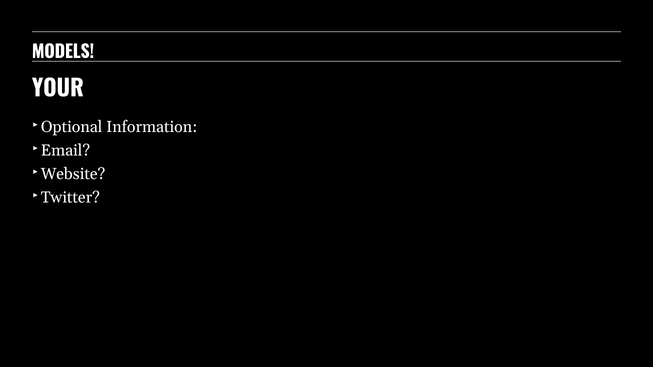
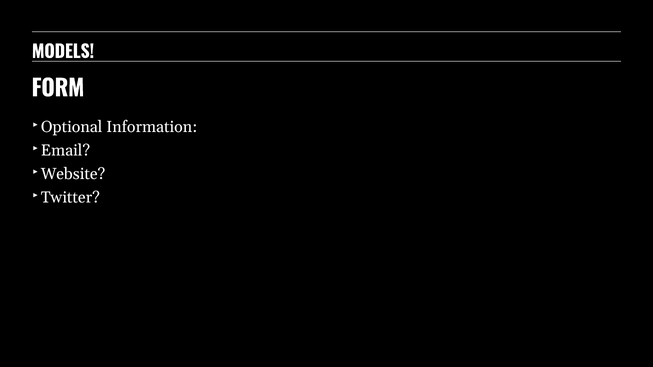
YOUR: YOUR -> FORM (58, 89)
